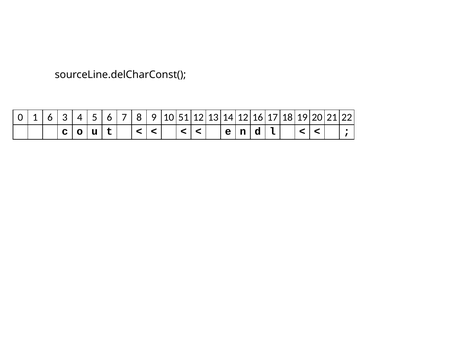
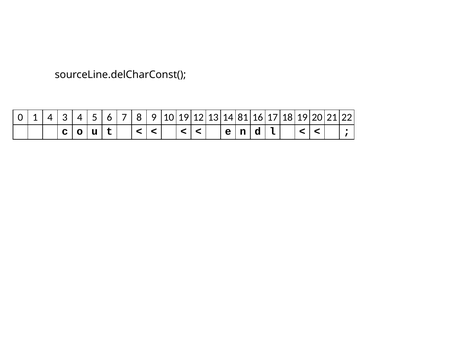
1 6: 6 -> 4 (50, 117)
10 51: 51 -> 19 (184, 117)
14 12: 12 -> 81 (243, 117)
